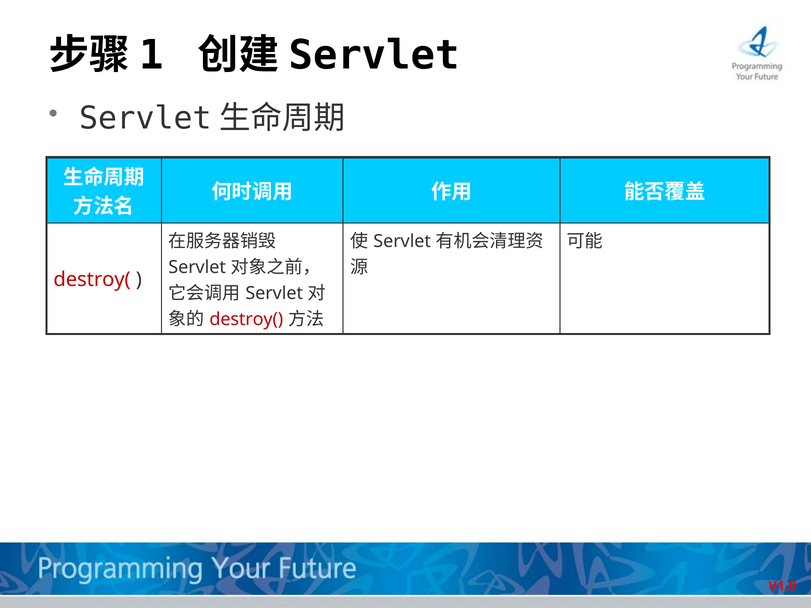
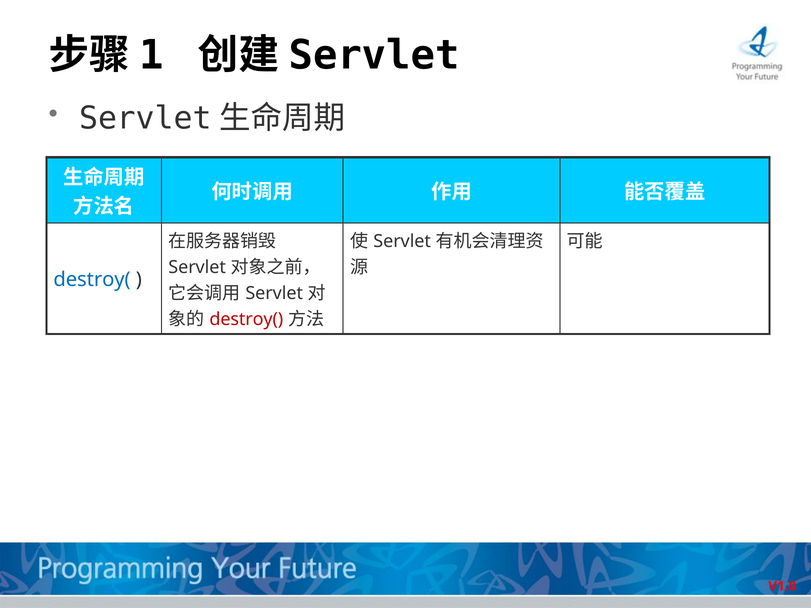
destroy( colour: red -> blue (92, 280)
